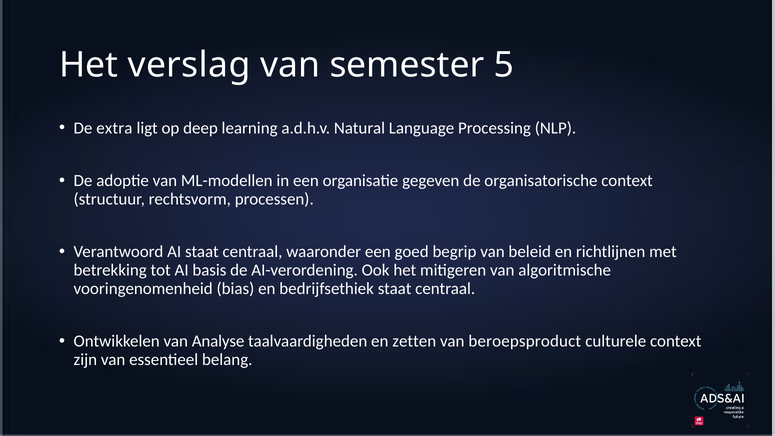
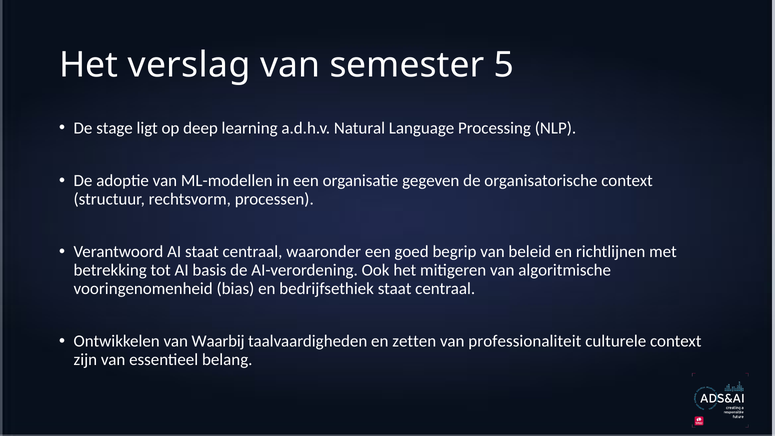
extra: extra -> stage (115, 128)
Analyse: Analyse -> Waarbij (218, 341)
beroepsproduct: beroepsproduct -> professionaliteit (525, 341)
